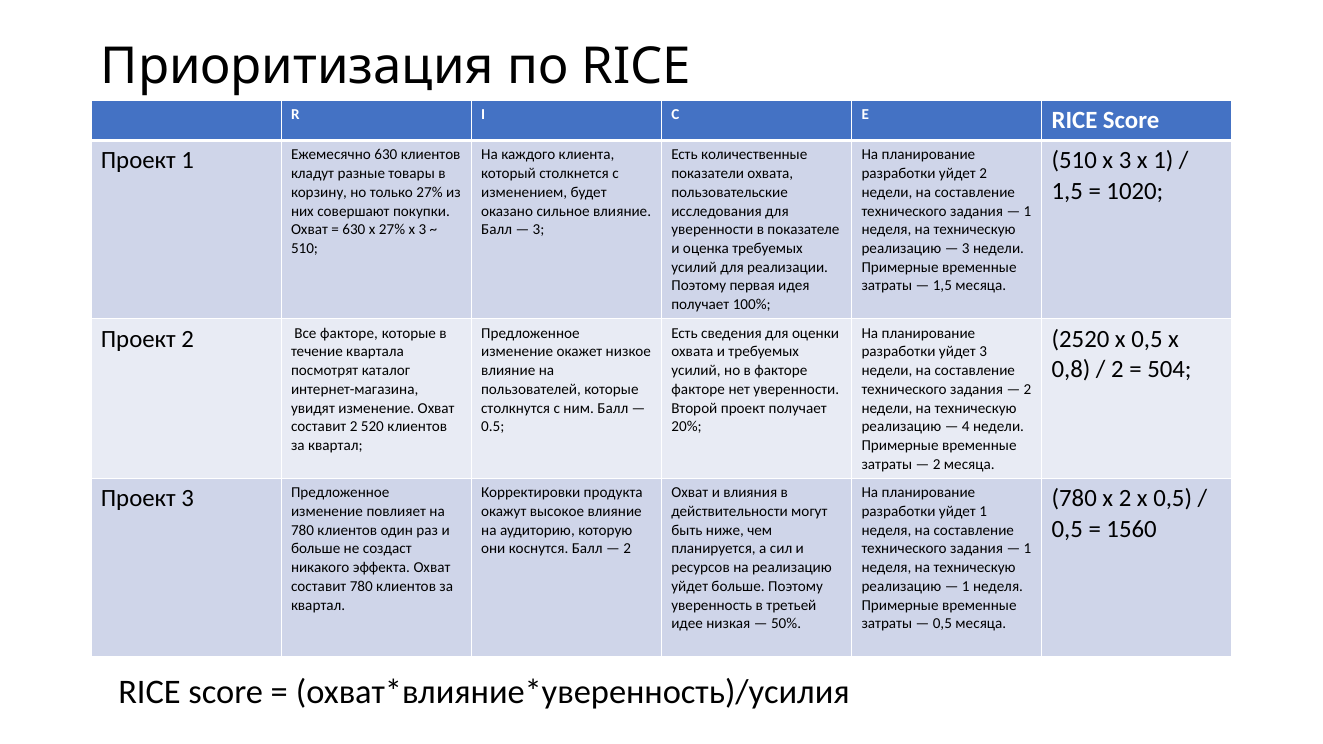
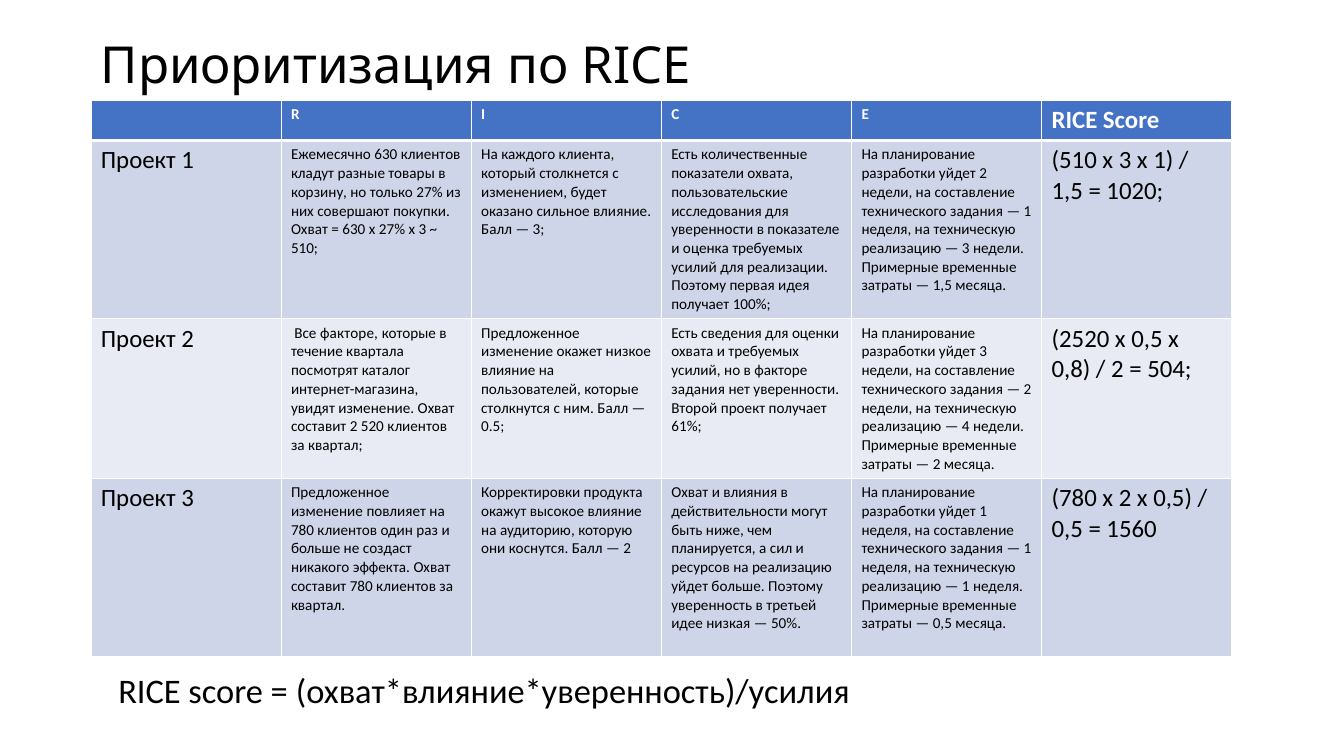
факторе: факторе -> задания (698, 389)
20%: 20% -> 61% (687, 427)
